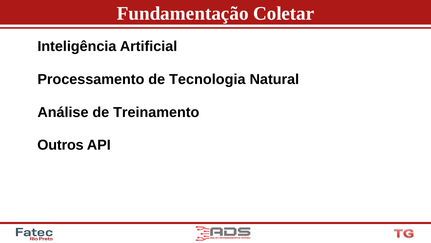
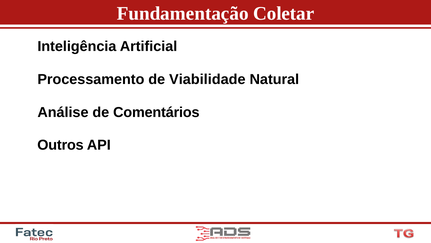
Tecnologia: Tecnologia -> Viabilidade (207, 79)
Treinamento: Treinamento -> Comentários (156, 112)
